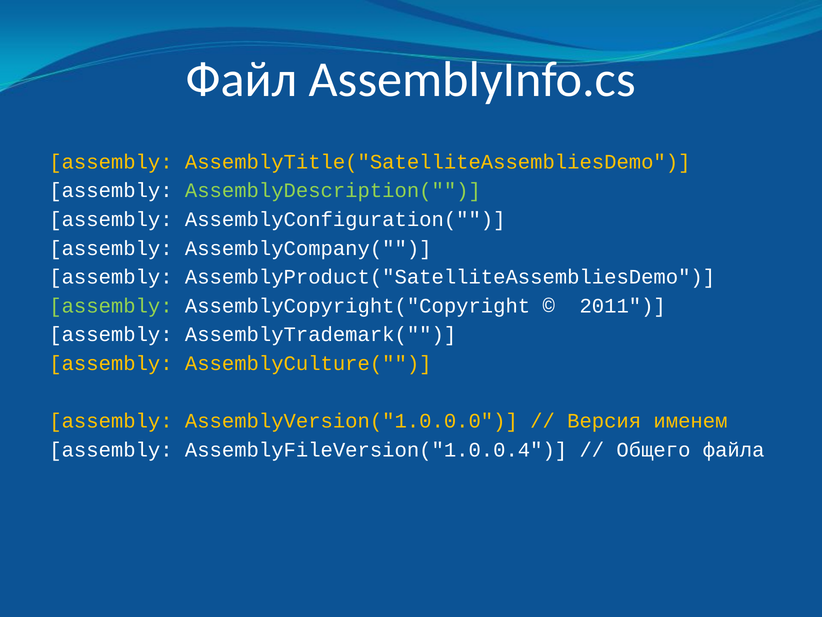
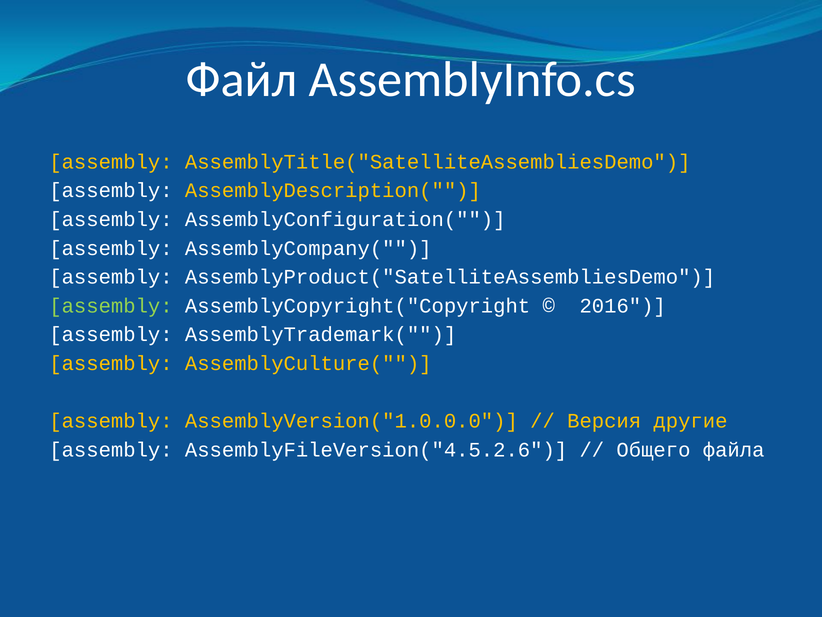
AssemblyDescription( colour: light green -> yellow (333, 190)
2011: 2011 -> 2016 (623, 306)
именем: именем -> другие (690, 421)
AssemblyFileVersion("1.0.0.4: AssemblyFileVersion("1.0.0.4 -> AssemblyFileVersion("4.5.2.6 (376, 449)
